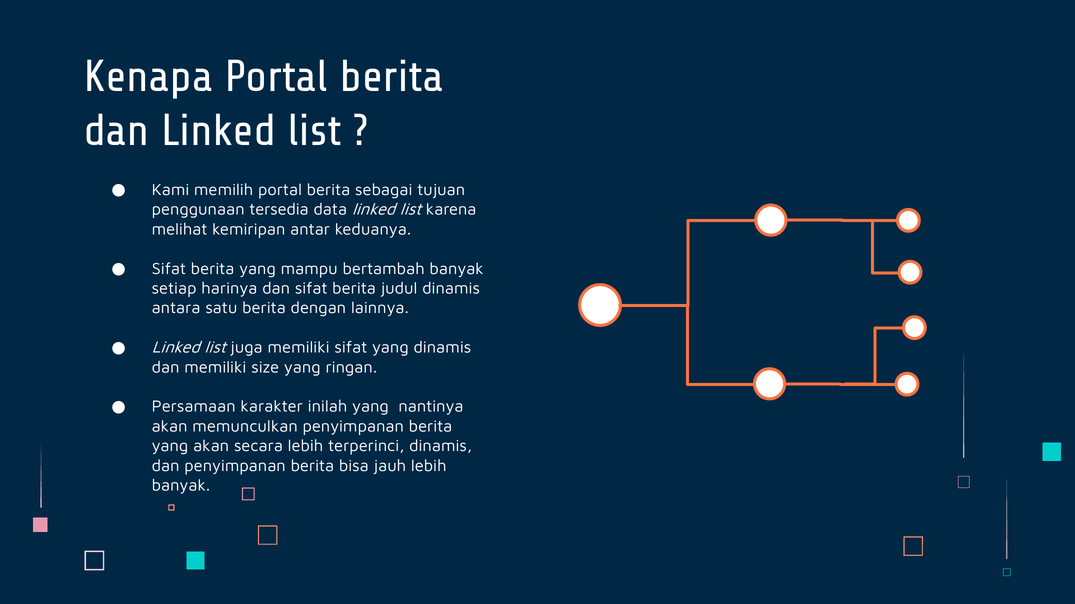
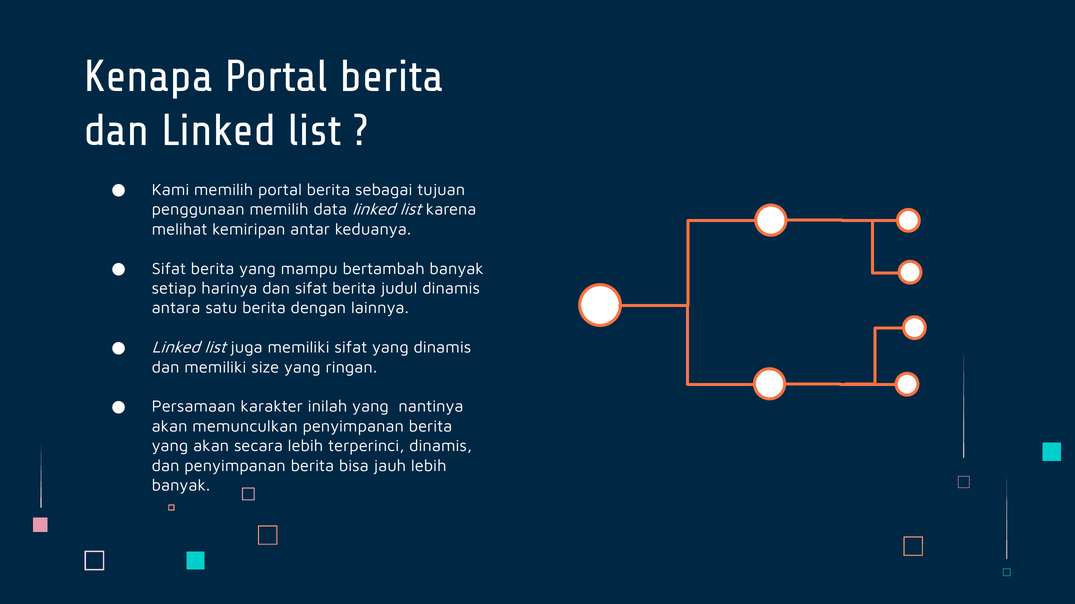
penggunaan tersedia: tersedia -> memilih (279, 210)
